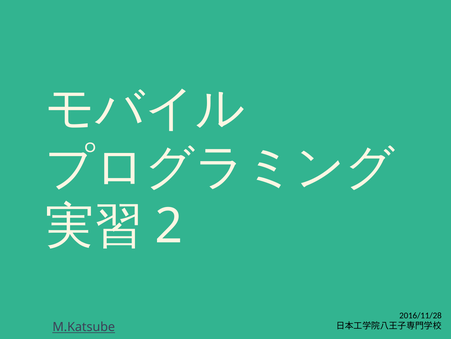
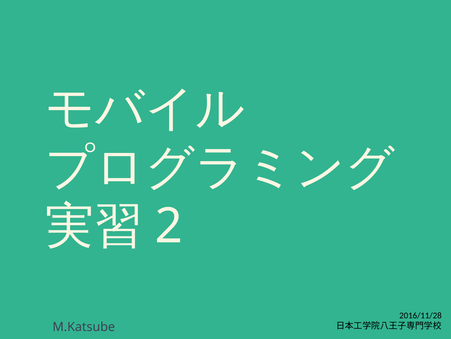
M.Katsube underline: present -> none (84, 326)
